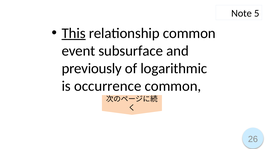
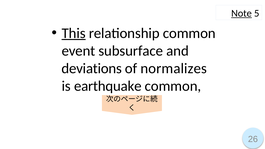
Note underline: none -> present (241, 13)
previously: previously -> deviations (92, 69)
logarithmic: logarithmic -> normalizes (174, 69)
occurrence: occurrence -> earthquake (108, 86)
